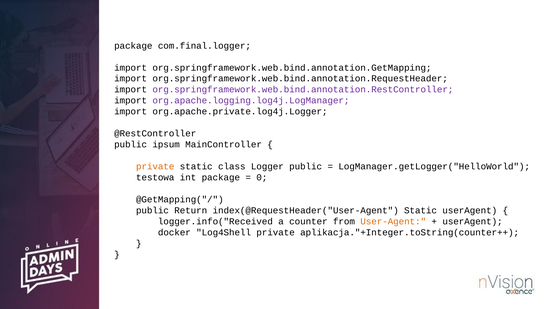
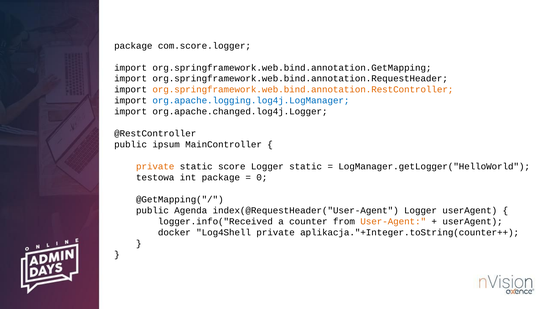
com.final.logger: com.final.logger -> com.score.logger (204, 46)
org.springframework.web.bind.annotation.RestController colour: purple -> orange (303, 90)
org.apache.logging.log4j.LogManager colour: purple -> blue (251, 101)
org.apache.private.log4j.Logger: org.apache.private.log4j.Logger -> org.apache.changed.log4j.Logger (240, 112)
class: class -> score (232, 166)
Logger public: public -> static (306, 166)
Return: Return -> Agenda (191, 210)
index(@RequestHeader("User-Agent Static: Static -> Logger (421, 210)
